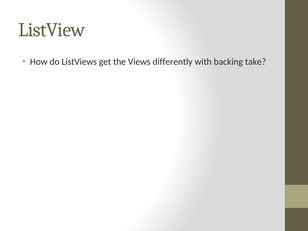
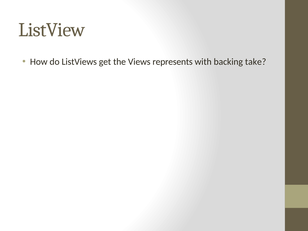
differently: differently -> represents (173, 62)
